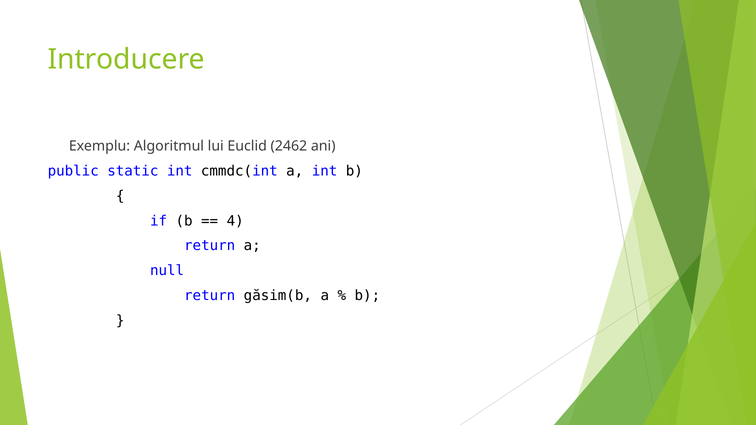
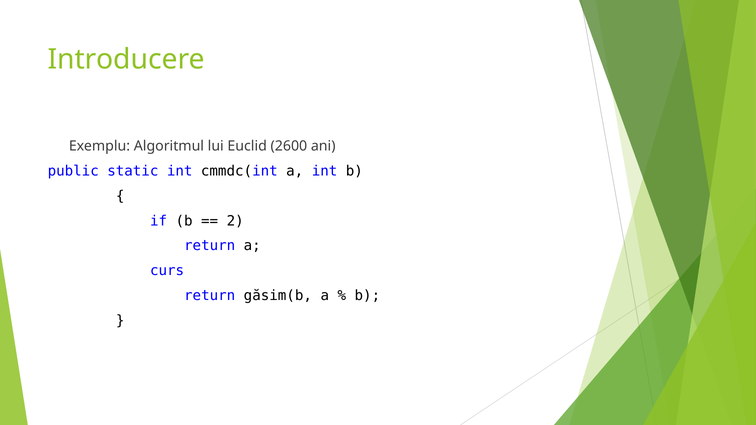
2462: 2462 -> 2600 (289, 146)
4: 4 -> 2 (235, 221)
null: null -> curs (167, 271)
